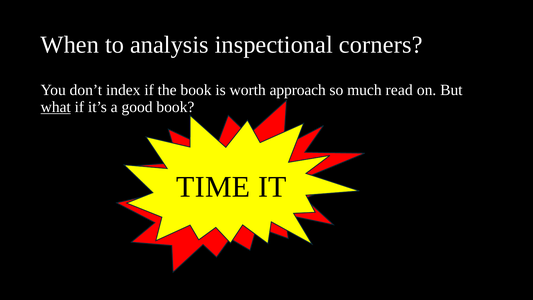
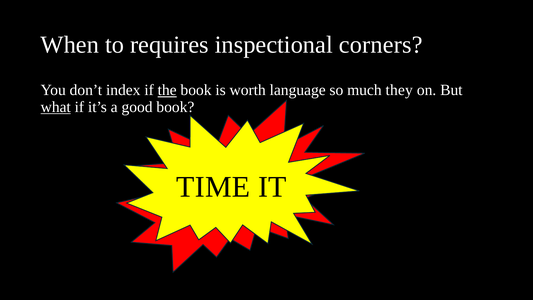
analysis: analysis -> requires (169, 45)
the underline: none -> present (167, 90)
approach: approach -> language (298, 90)
read: read -> they (399, 90)
